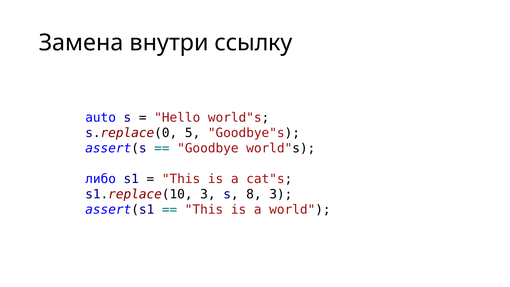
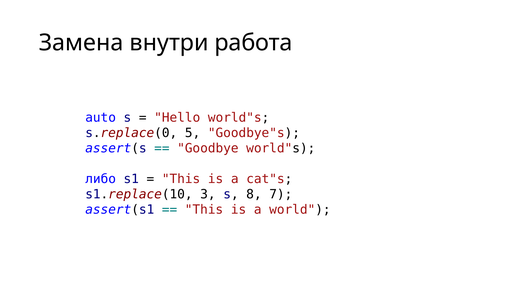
ссылку: ссылку -> работа (253, 43)
8 3: 3 -> 7 (281, 194)
